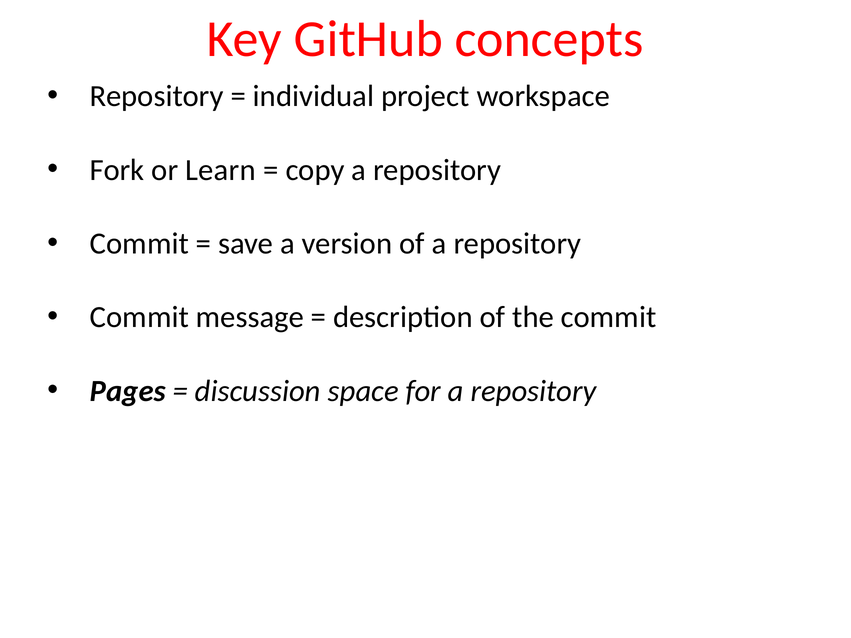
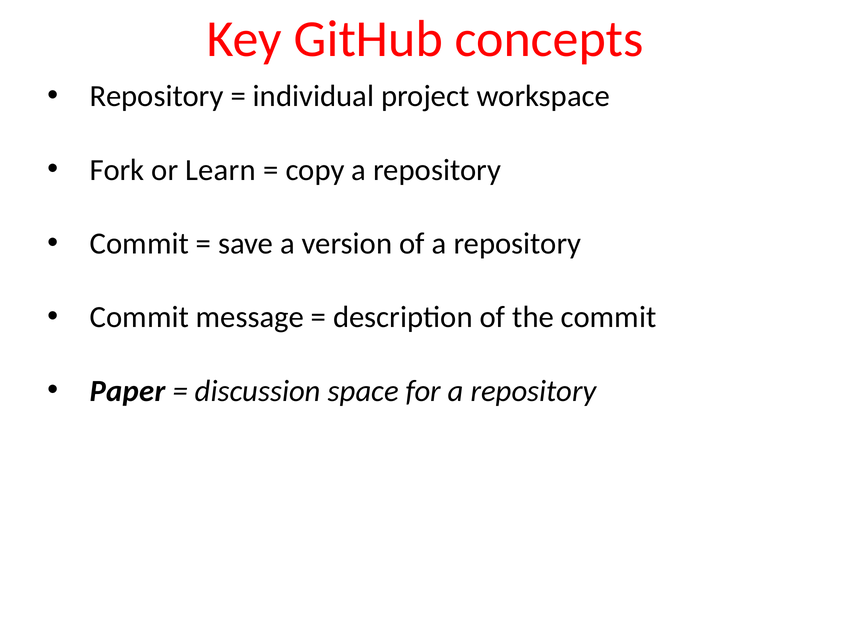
Pages: Pages -> Paper (128, 391)
